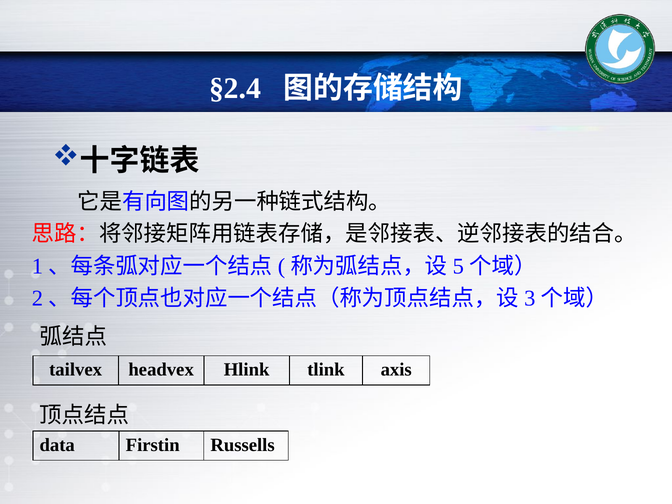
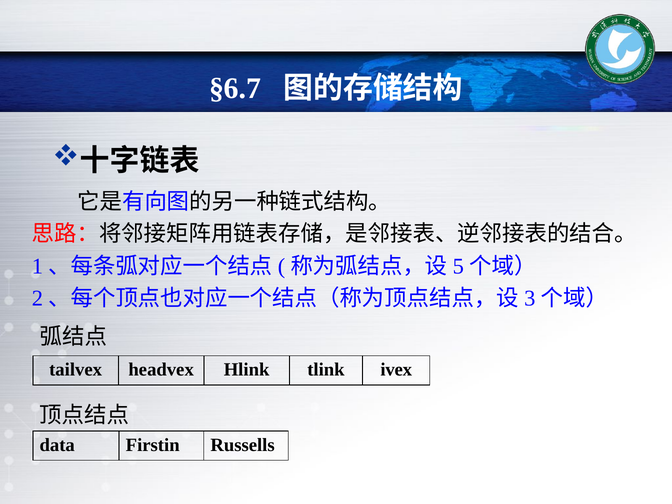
§2.4: §2.4 -> §6.7 (235, 88)
axis: axis -> ivex (396, 370)
